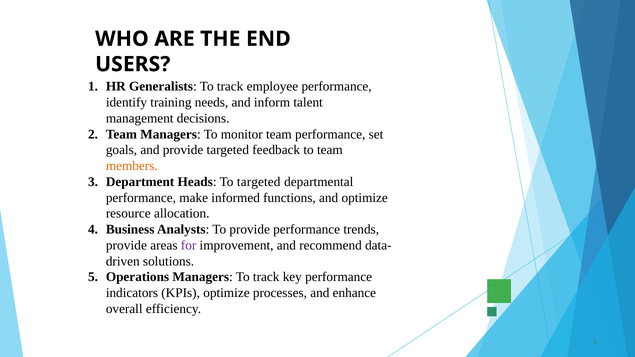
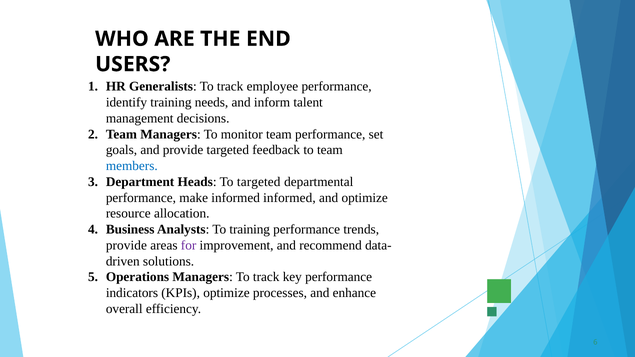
members colour: orange -> blue (132, 166)
informed functions: functions -> informed (289, 198)
To provide: provide -> training (250, 230)
